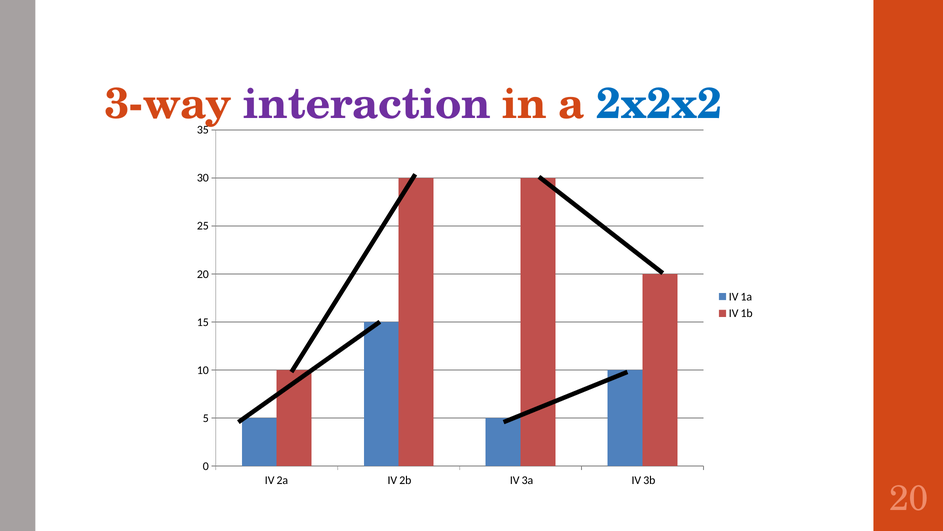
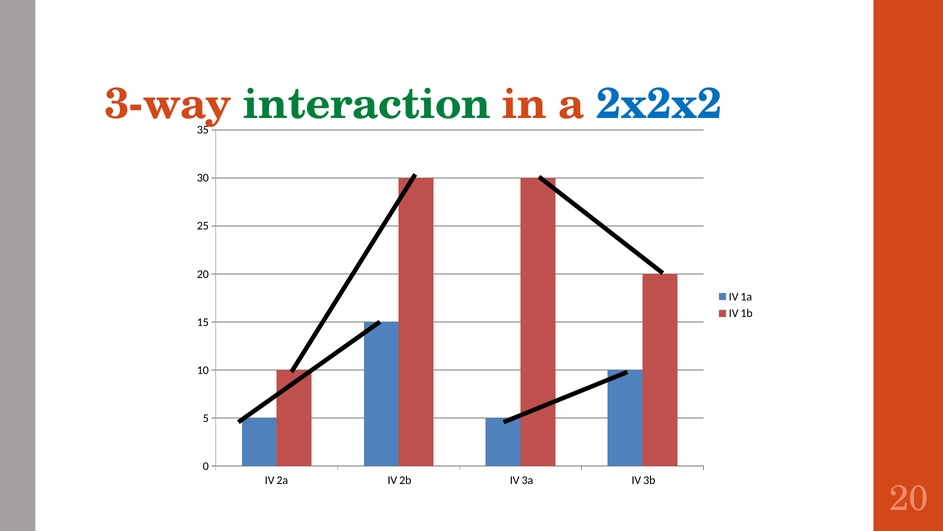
interaction colour: purple -> green (367, 104)
